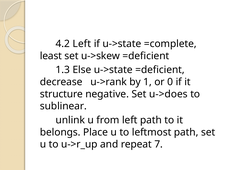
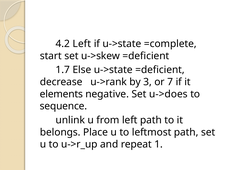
least: least -> start (51, 56)
1.3: 1.3 -> 1.7 (63, 70)
1: 1 -> 3 (148, 82)
0: 0 -> 7 (170, 82)
structure: structure -> elements (61, 94)
sublinear: sublinear -> sequence (63, 106)
7: 7 -> 1 (159, 144)
